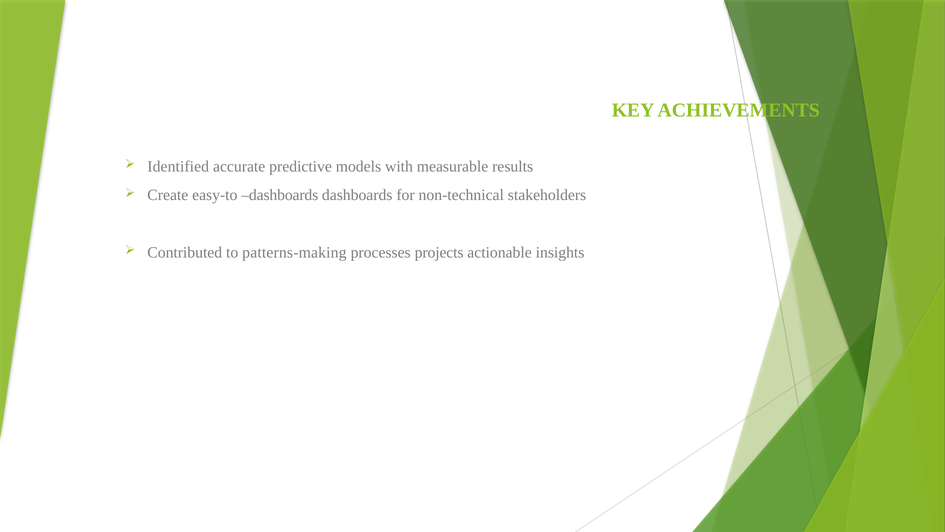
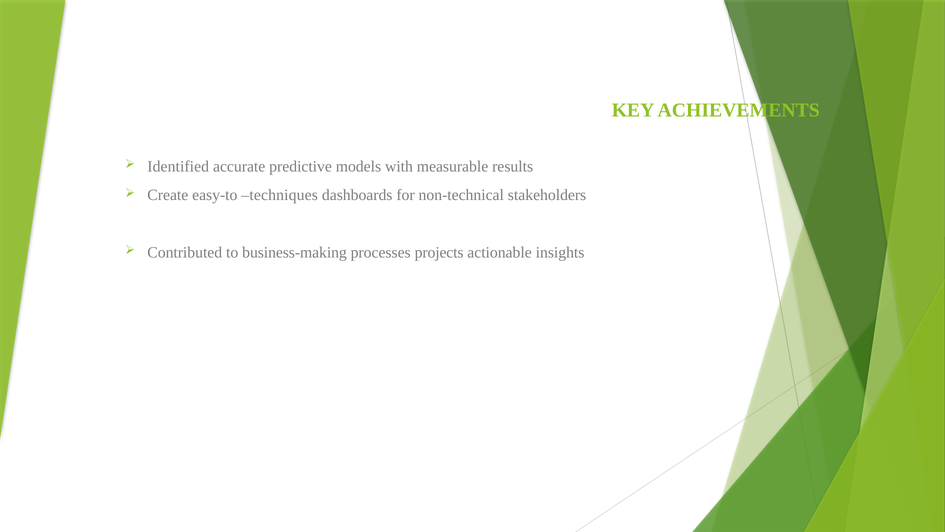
easy-to dashboards: dashboards -> techniques (280, 195)
patterns-making: patterns-making -> business-making (295, 252)
